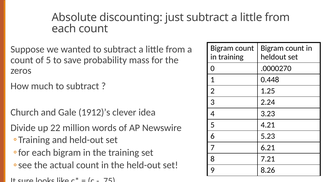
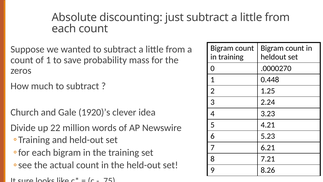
of 5: 5 -> 1 (48, 60)
1912)’s: 1912)’s -> 1920)’s (94, 112)
